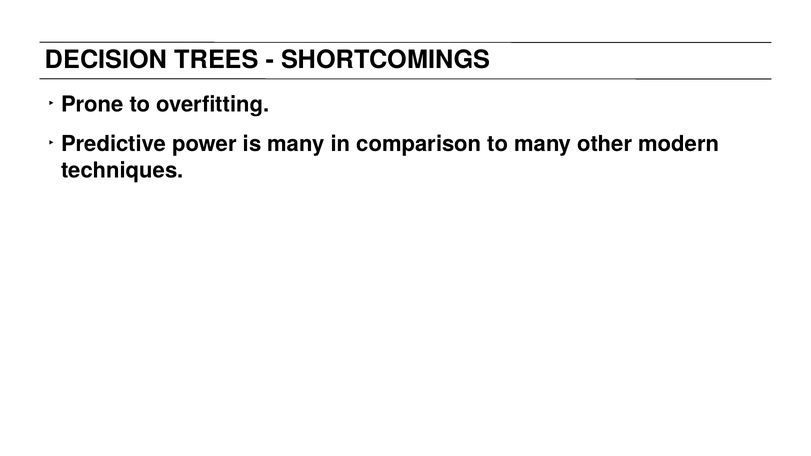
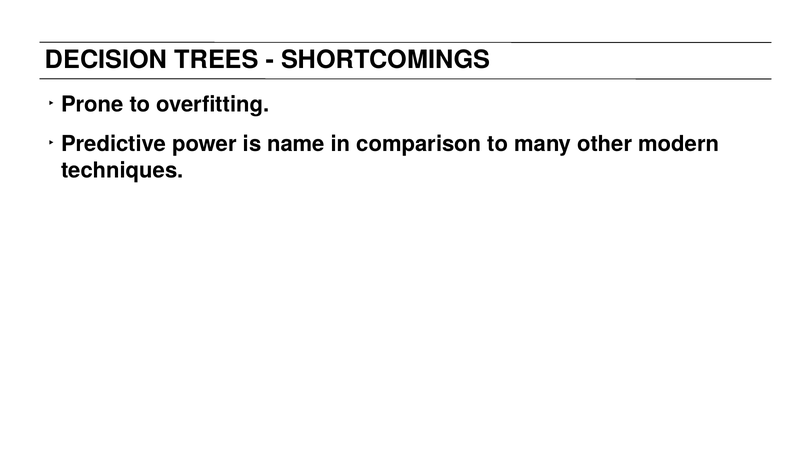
is many: many -> name (296, 144)
